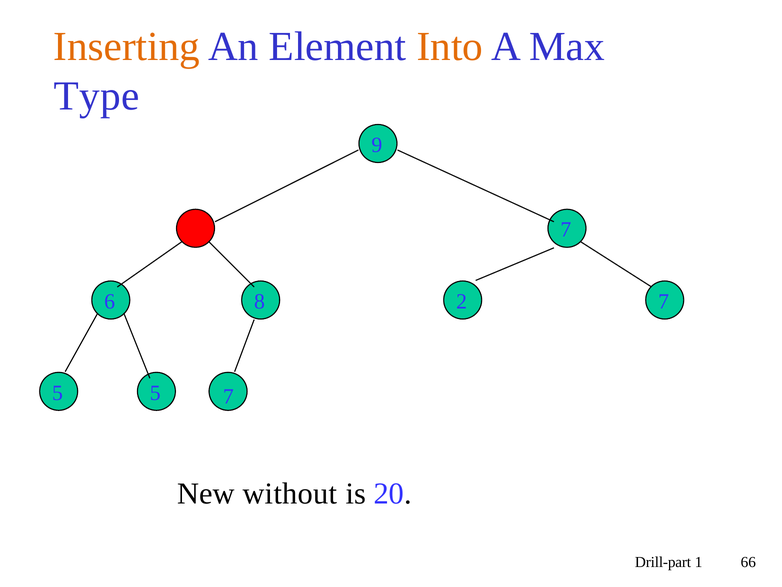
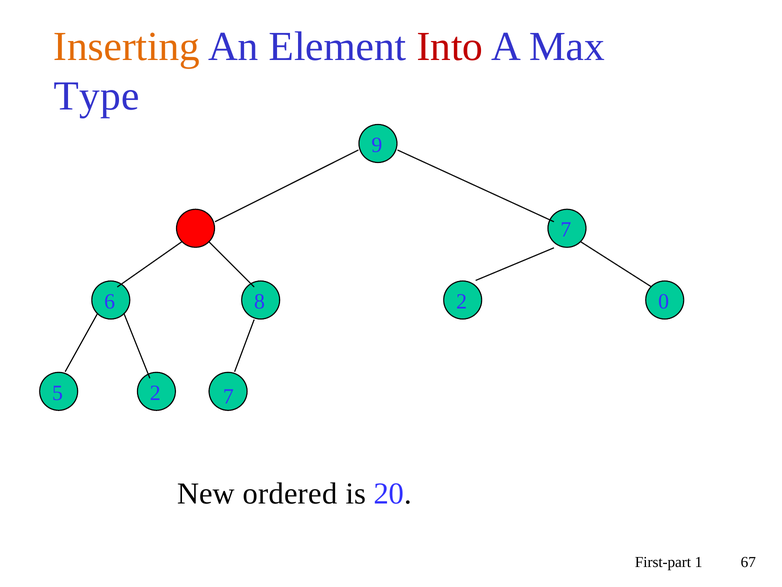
Into colour: orange -> red (450, 47)
2 7: 7 -> 0 (664, 301)
5 5: 5 -> 2 (155, 393)
without: without -> ordered (290, 494)
Drill-part: Drill-part -> First-part (663, 561)
66: 66 -> 67 (748, 561)
